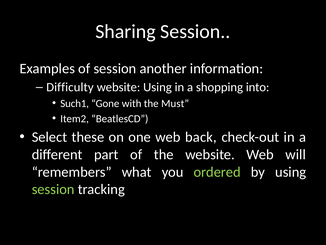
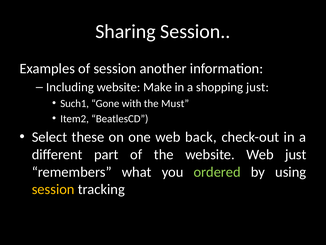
Difficulty: Difficulty -> Including (70, 87)
website Using: Using -> Make (158, 87)
shopping into: into -> just (257, 87)
Web will: will -> just (296, 154)
session colour: light green -> yellow (53, 189)
